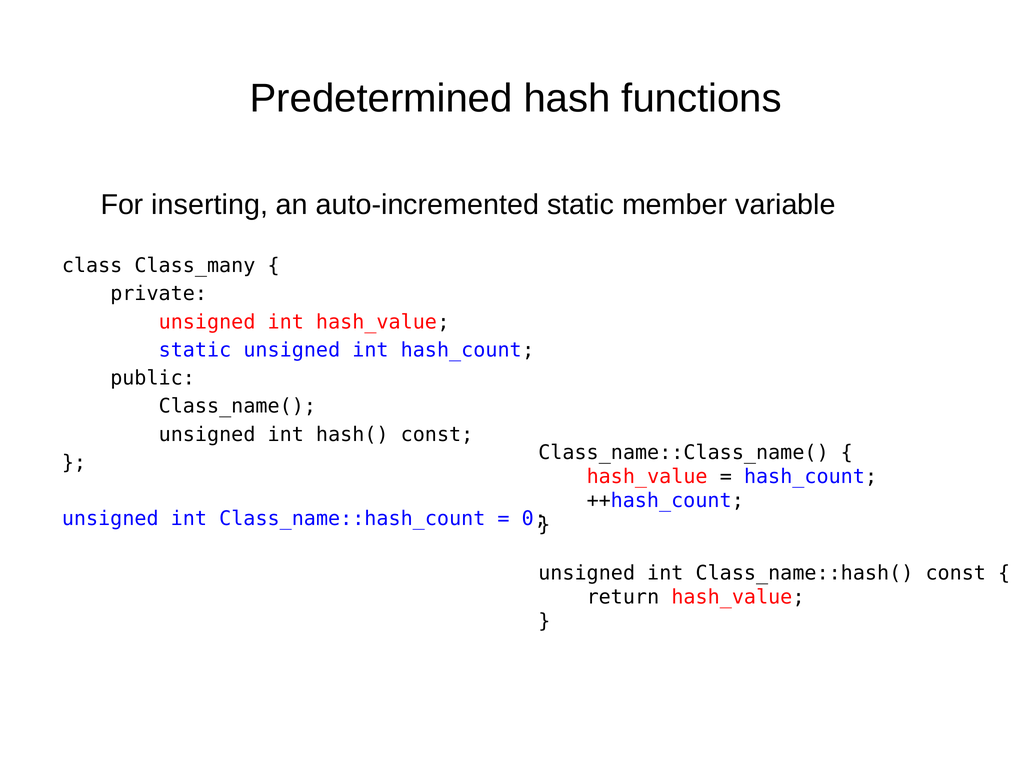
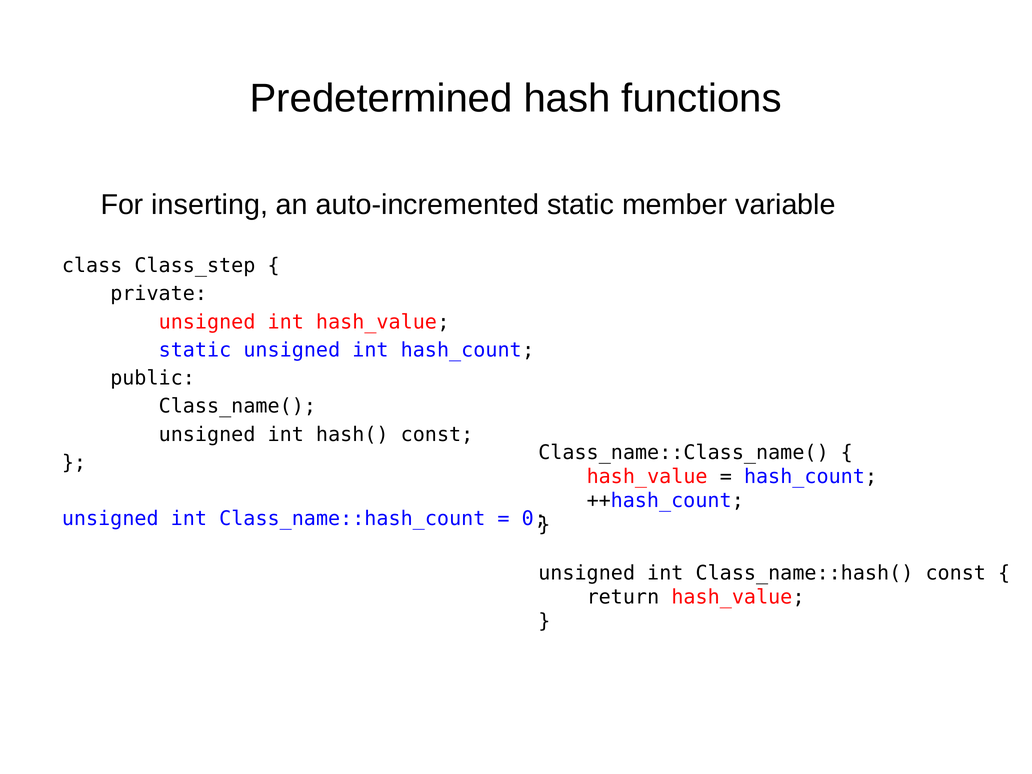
Class_many: Class_many -> Class_step (195, 266)
